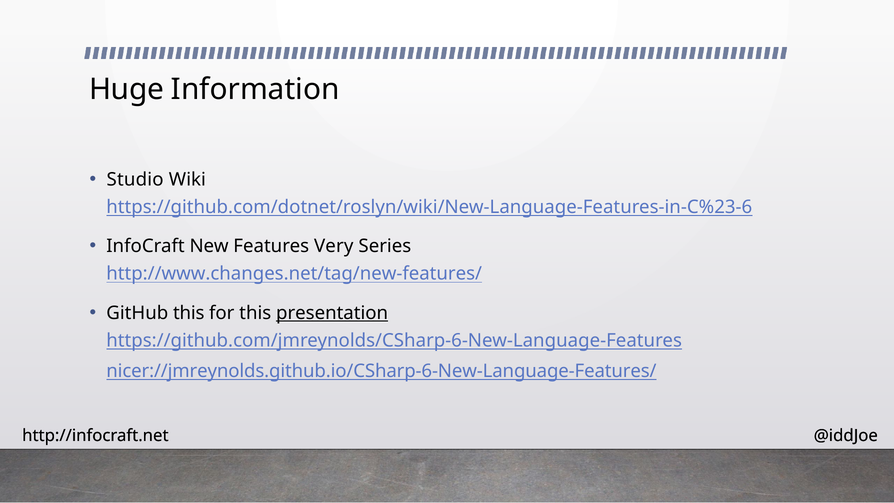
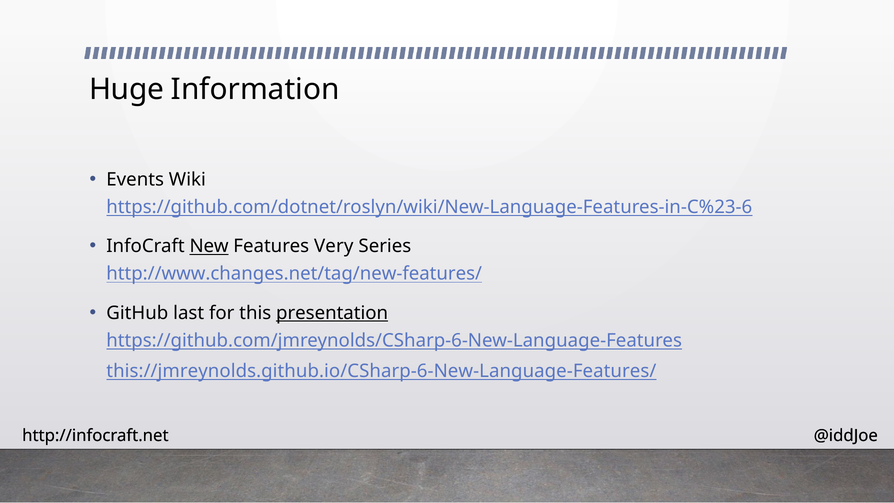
Studio: Studio -> Events (135, 180)
New underline: none -> present (209, 246)
GitHub this: this -> last (189, 313)
nicer://jmreynolds.github.io/CSharp-6-New-Language-Features/: nicer://jmreynolds.github.io/CSharp-6-New-Language-Features/ -> this://jmreynolds.github.io/CSharp-6-New-Language-Features/ (381, 371)
